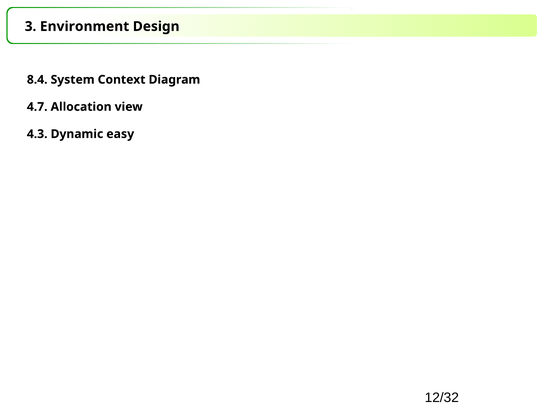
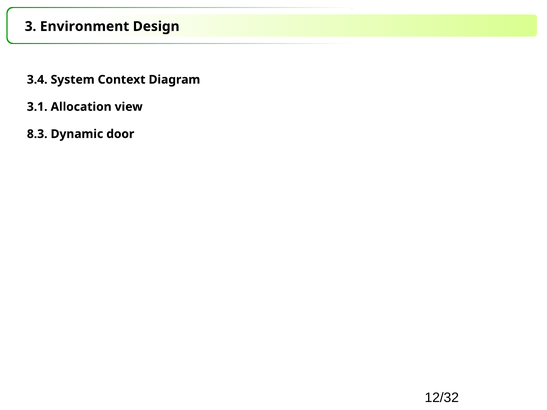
8.4: 8.4 -> 3.4 (37, 80)
4.7: 4.7 -> 3.1 (37, 107)
4.3: 4.3 -> 8.3 (37, 134)
easy: easy -> door (120, 134)
